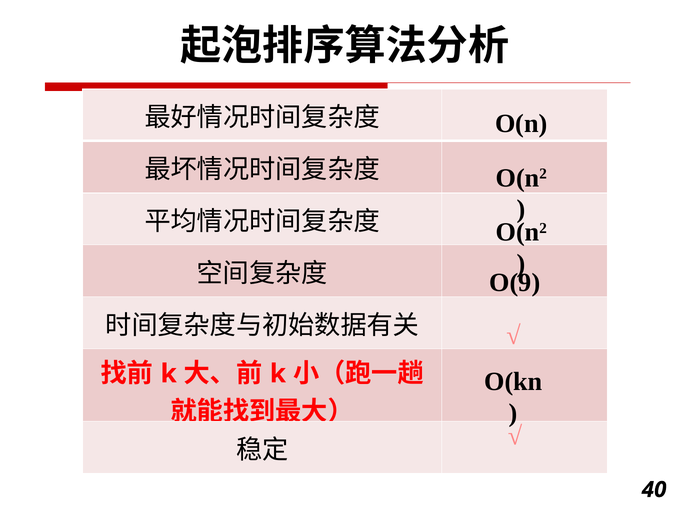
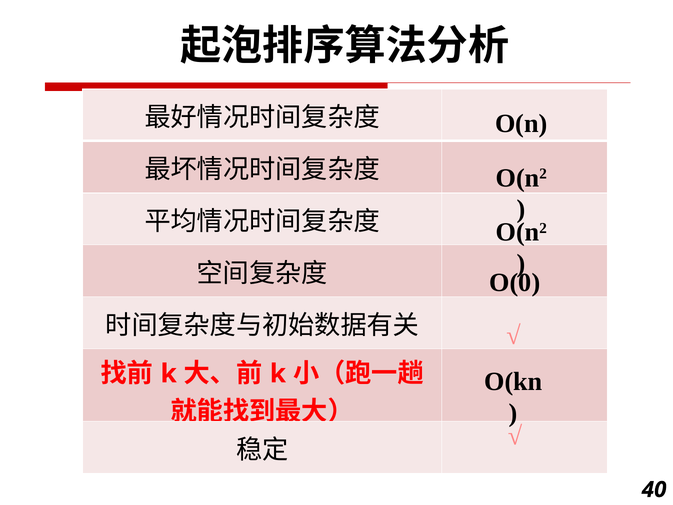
O(9: O(9 -> O(0 (515, 283)
